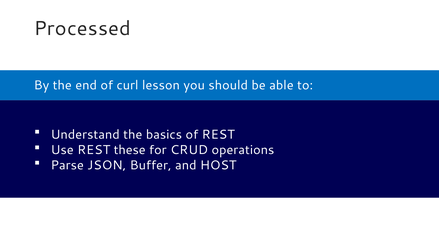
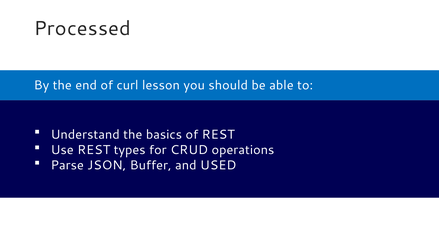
these: these -> types (130, 150)
HOST: HOST -> USED (218, 165)
